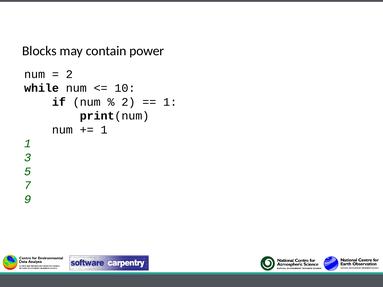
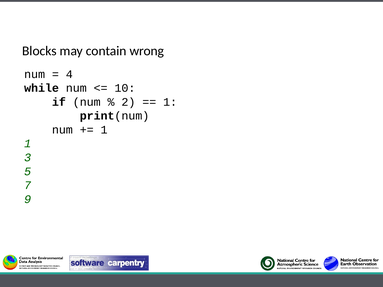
power: power -> wrong (147, 51)
2: 2 -> 4 (69, 74)
